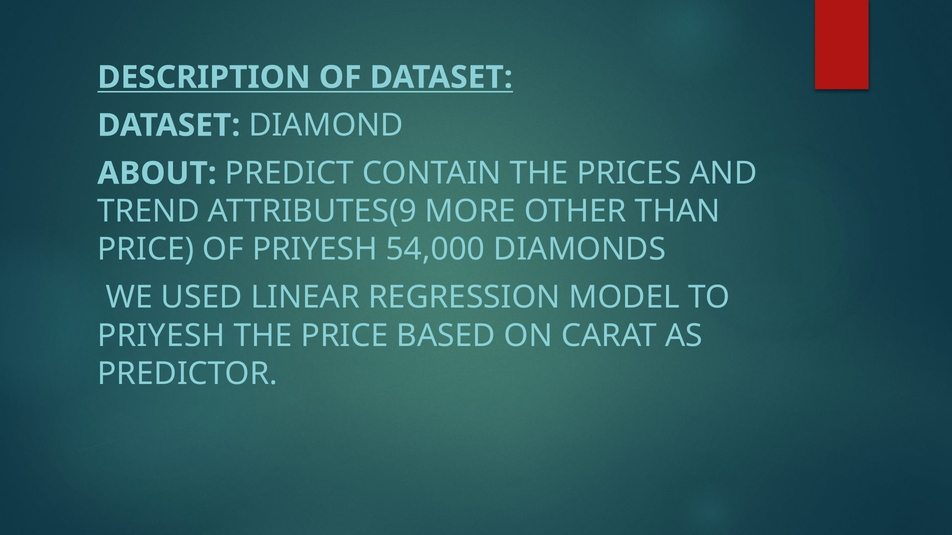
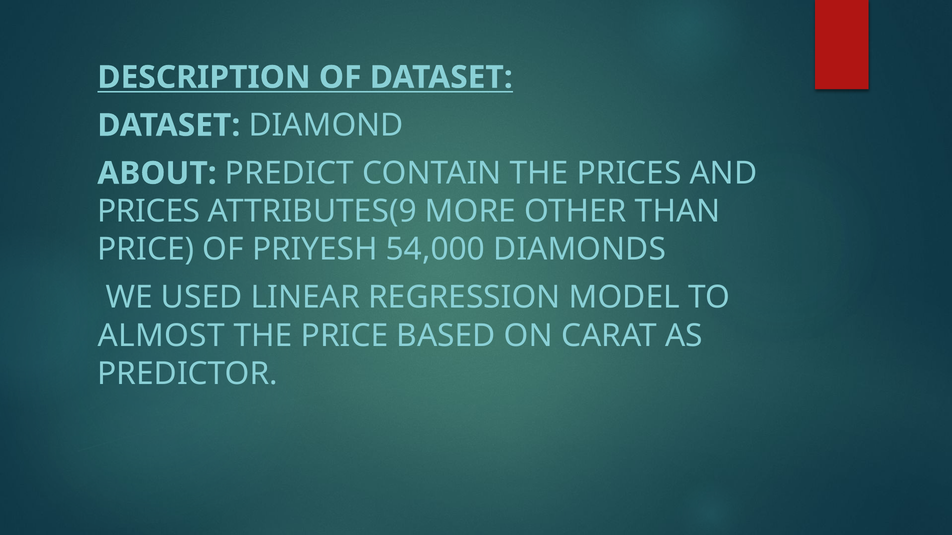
TREND: TREND -> PRICES (149, 212)
PRIYESH: PRIYESH -> ALMOST (161, 336)
